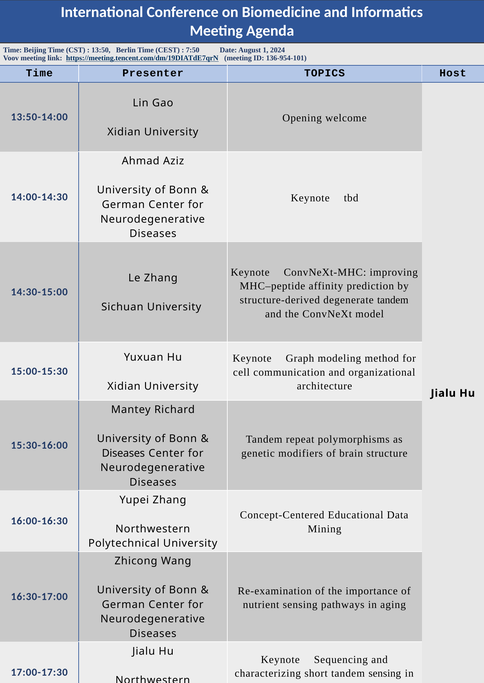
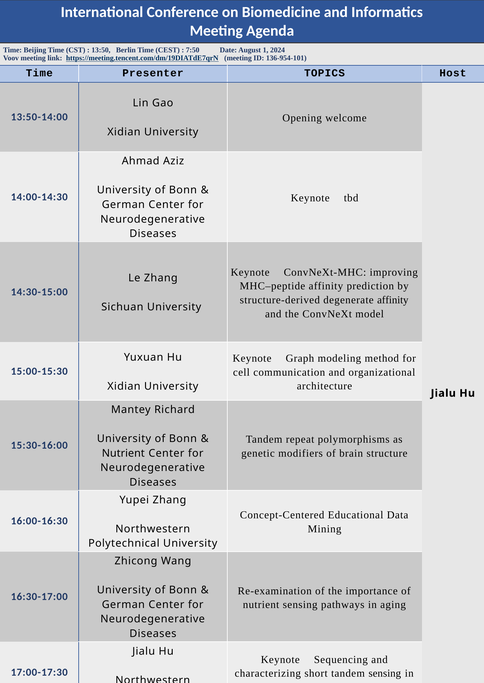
degenerate tandem: tandem -> affinity (393, 300)
Diseases: Diseases -> Nutrient (123, 453)
